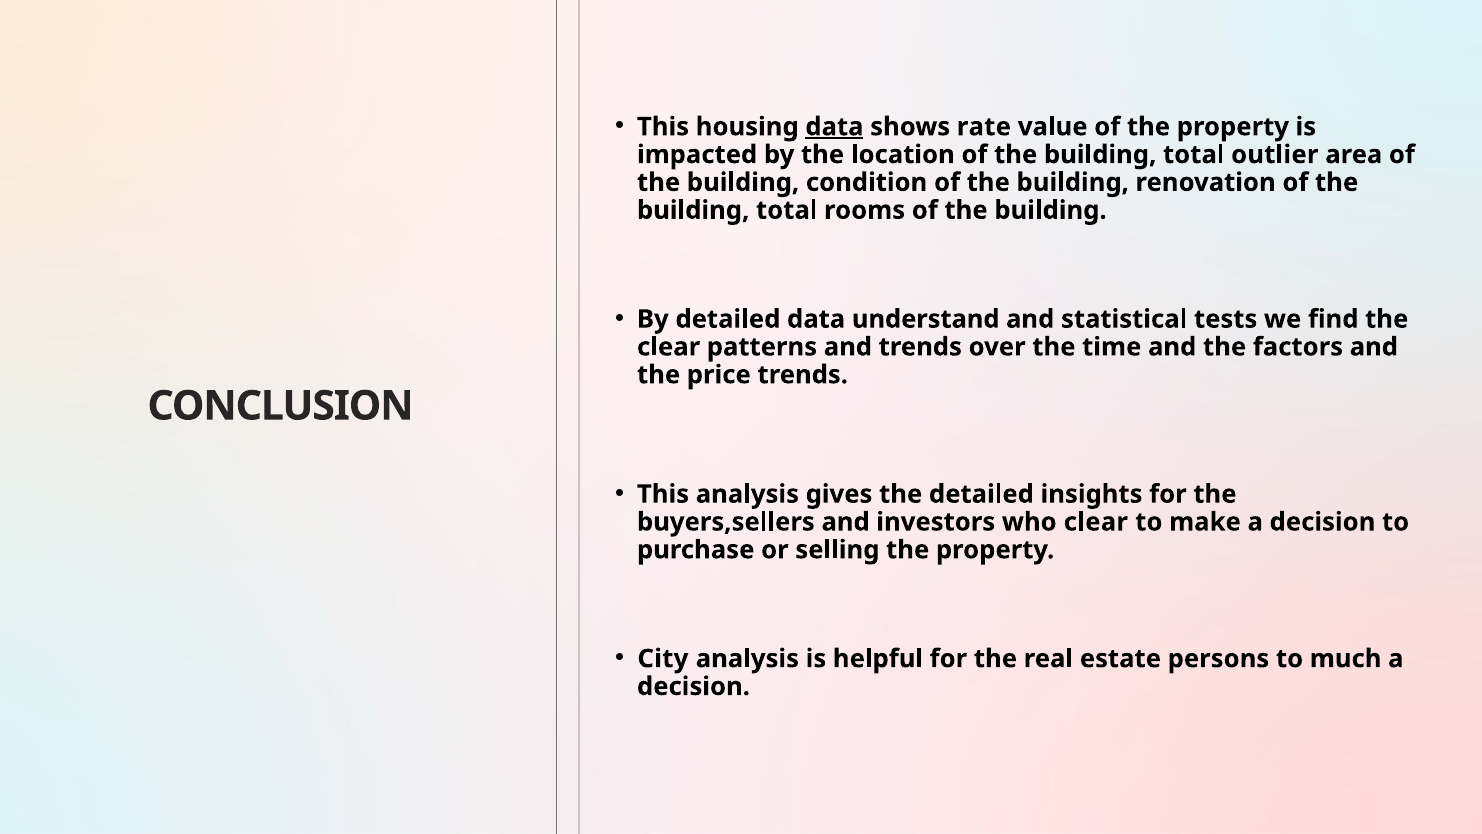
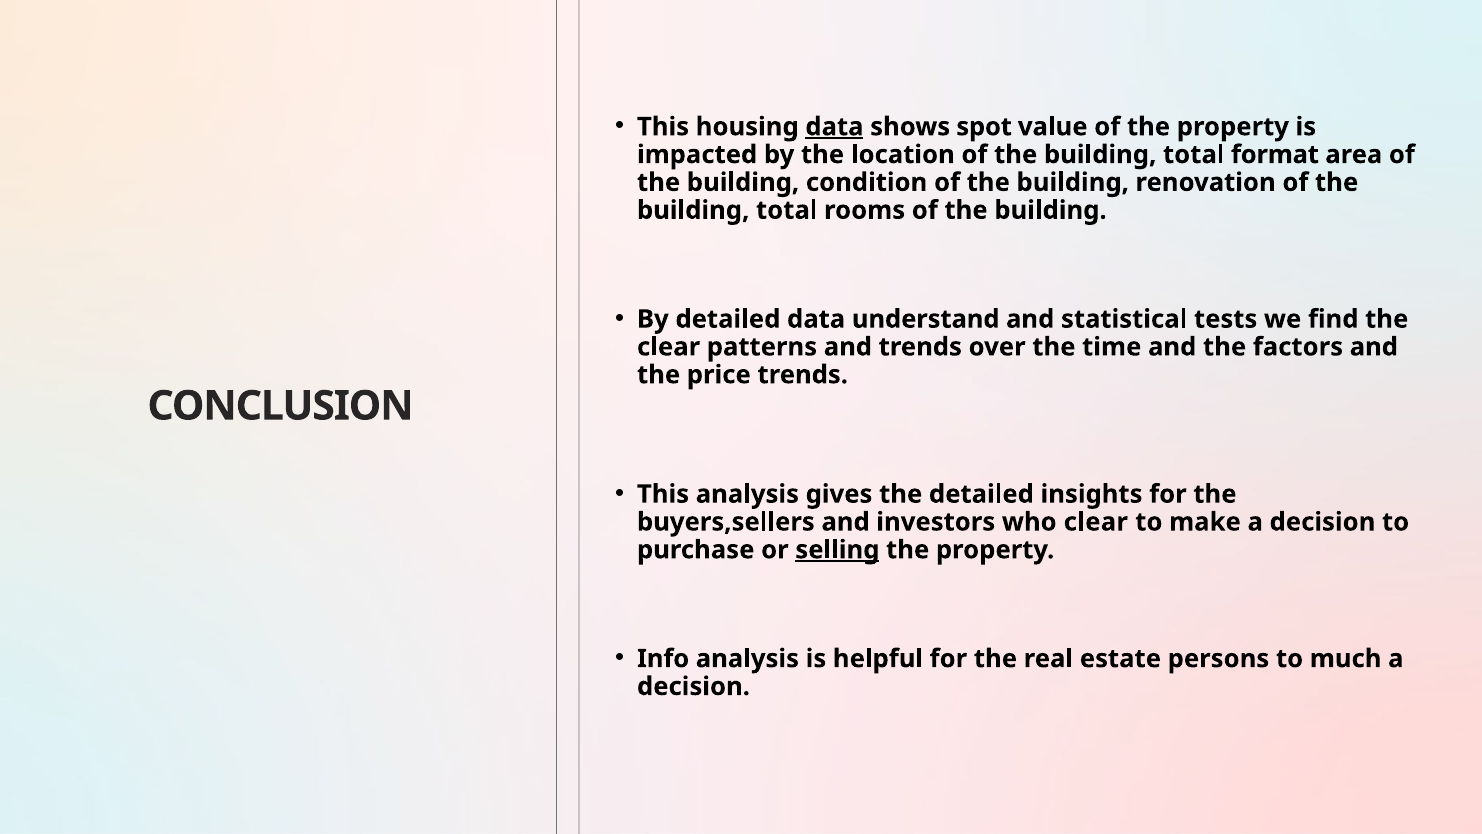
rate: rate -> spot (984, 127)
outlier: outlier -> format (1275, 155)
selling underline: none -> present (837, 550)
City: City -> Info (663, 658)
